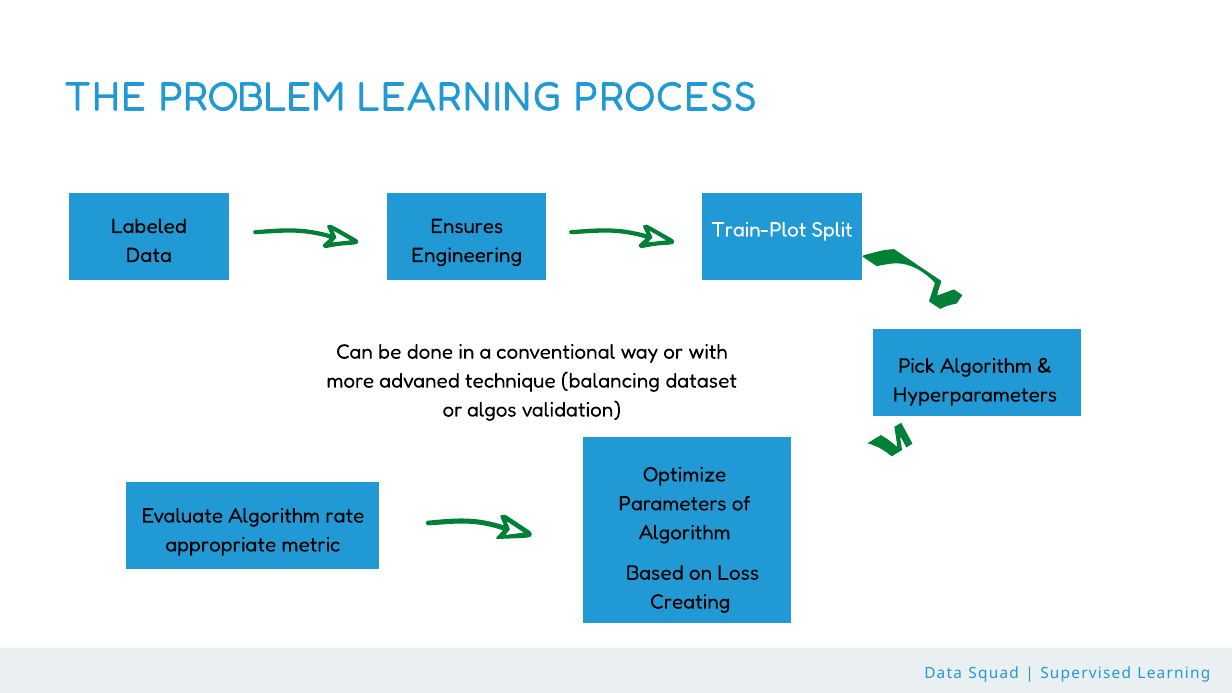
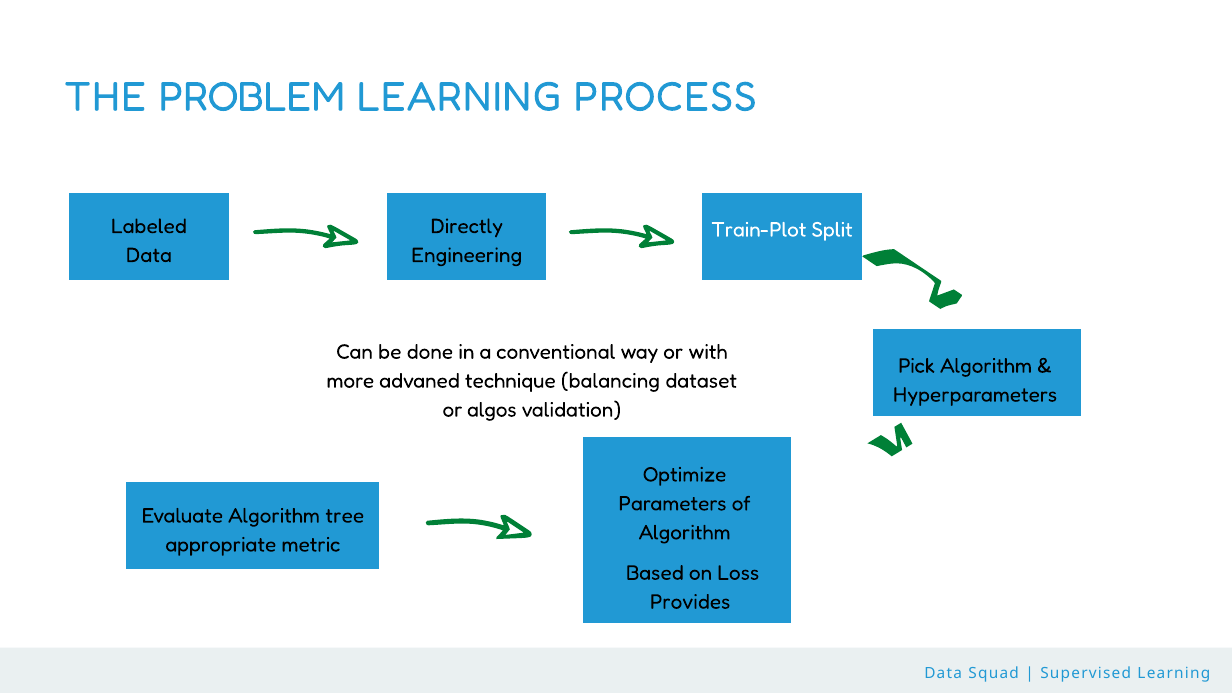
Ensures: Ensures -> Directly (467, 226)
rate: rate -> tree (345, 516)
Creating: Creating -> Provides (690, 602)
